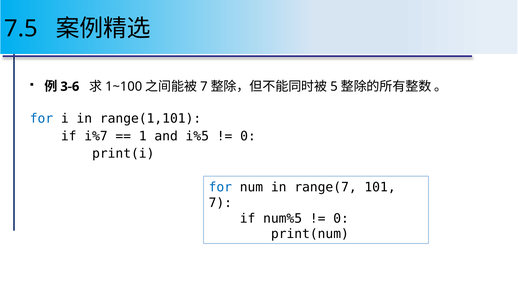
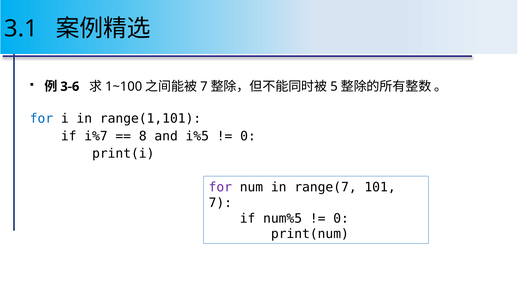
7.5: 7.5 -> 3.1 (21, 29)
1: 1 -> 8 (143, 136)
for colour: blue -> purple (220, 187)
